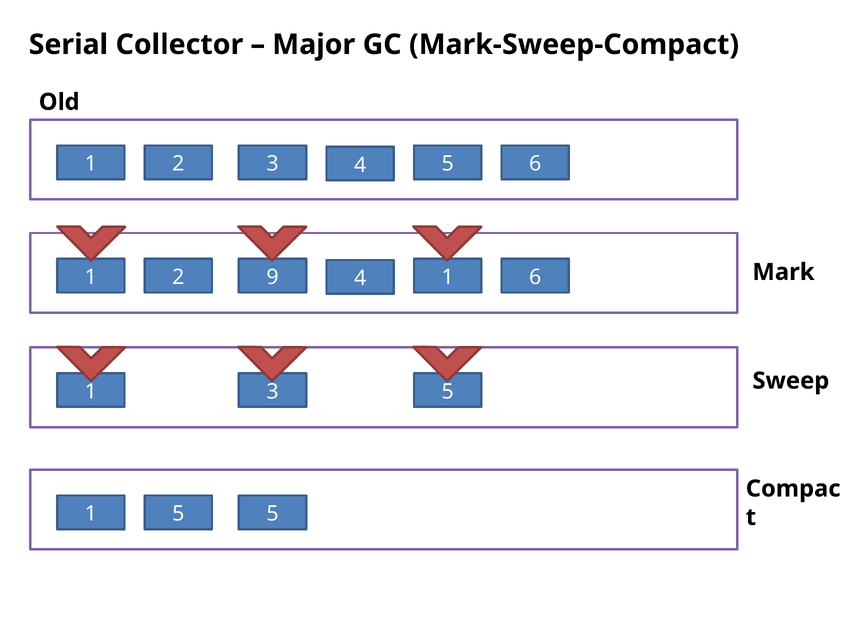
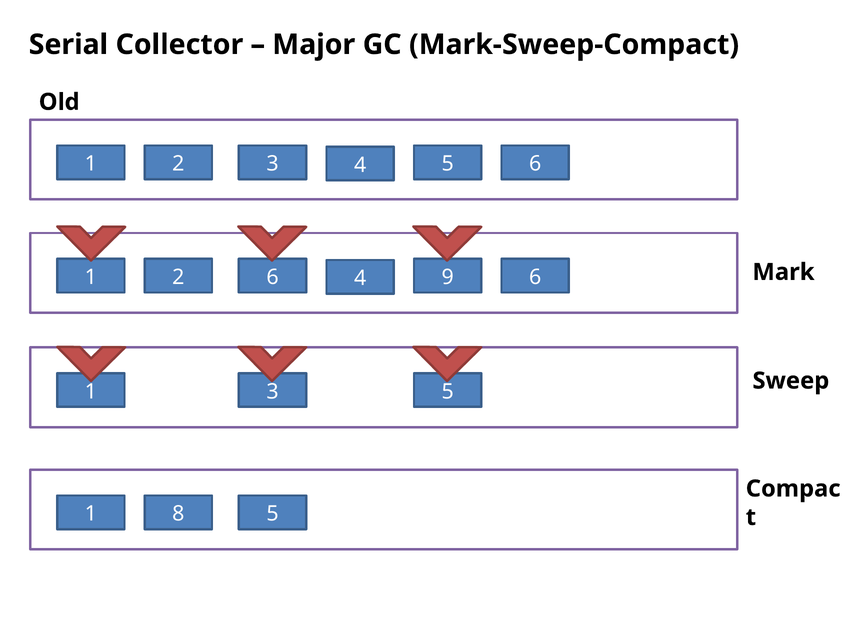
2 9: 9 -> 6 (273, 277)
4 1: 1 -> 9 (448, 277)
1 5: 5 -> 8 (178, 514)
